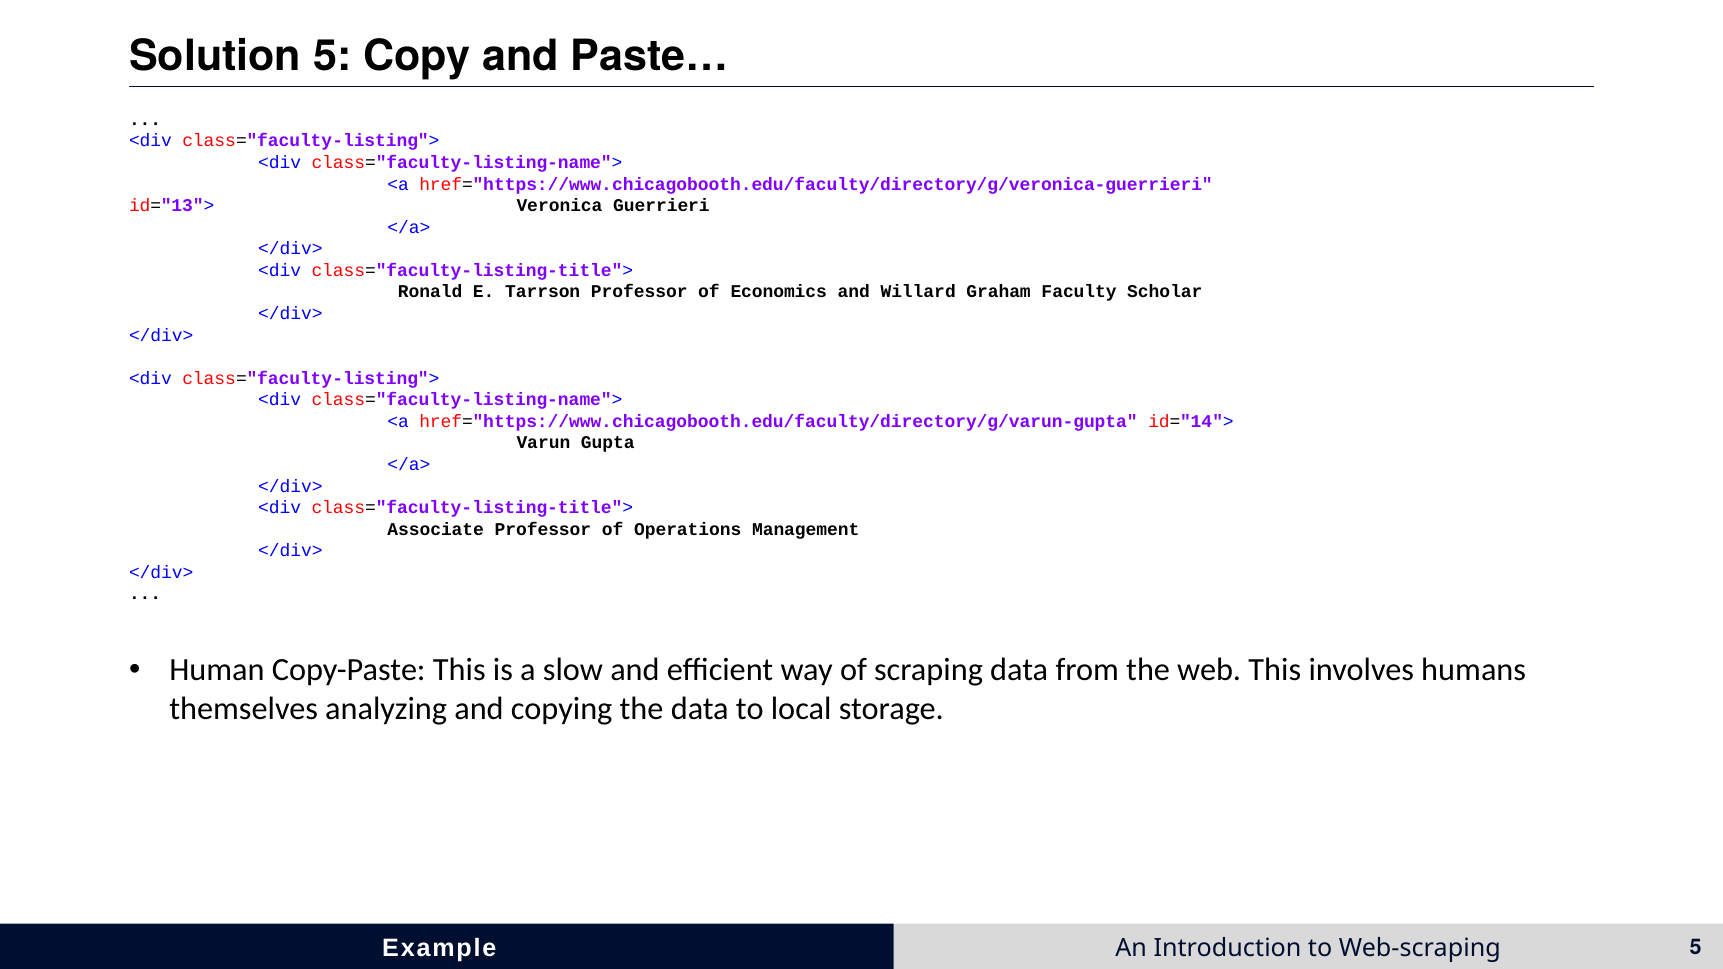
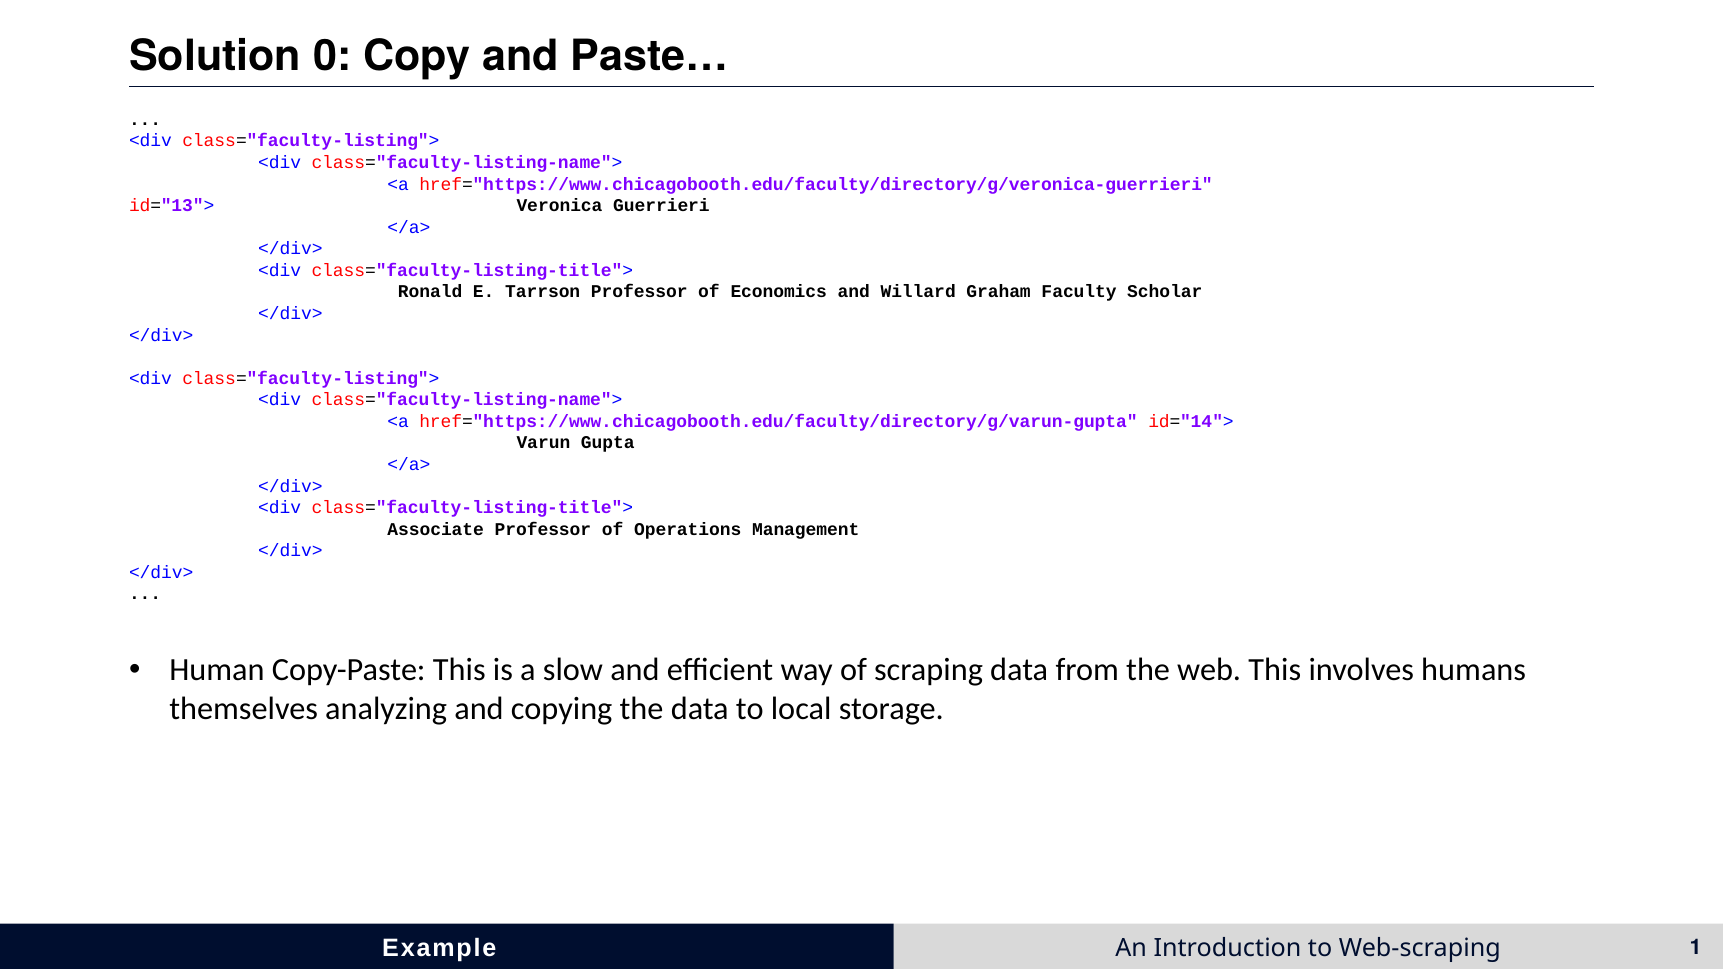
Solution 5: 5 -> 0 (332, 56)
5: 5 -> 1 (1696, 947)
